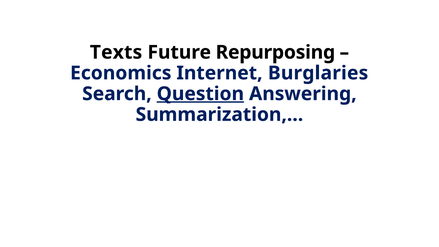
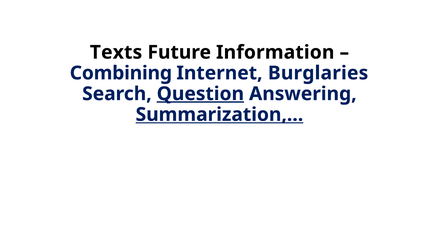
Repurposing: Repurposing -> Information (275, 52)
Economics: Economics -> Combining (121, 73)
Summarization,… underline: none -> present (219, 115)
